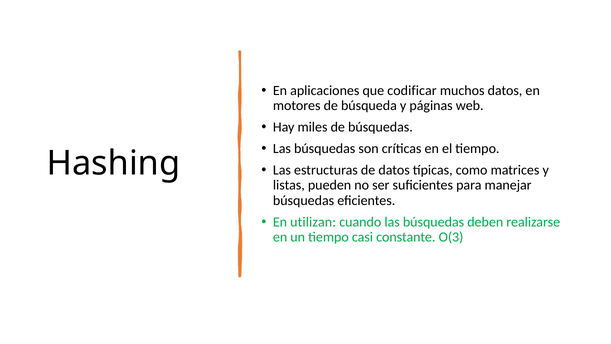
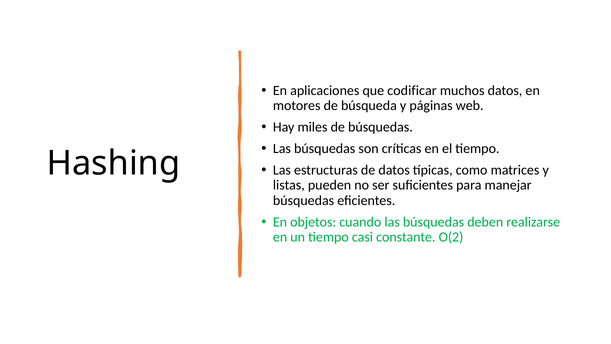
utilizan: utilizan -> objetos (313, 222)
O(3: O(3 -> O(2 (451, 237)
